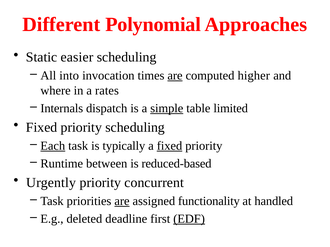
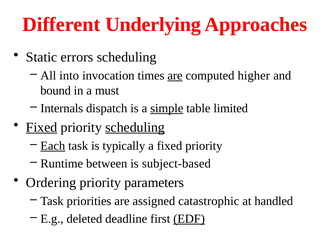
Polynomial: Polynomial -> Underlying (153, 25)
easier: easier -> errors (77, 57)
where: where -> bound (56, 91)
rates: rates -> must (107, 91)
Fixed underline: none -> present (42, 128)
scheduling underline: none -> present (135, 128)
fixed underline: present -> none (170, 146)
reduced-based: reduced-based -> subject-based (176, 164)
Urgently: Urgently -> Ordering (51, 183)
concurrent: concurrent -> parameters (154, 183)
are underline: present -> none (122, 201)
functionality: functionality -> catastrophic (209, 201)
